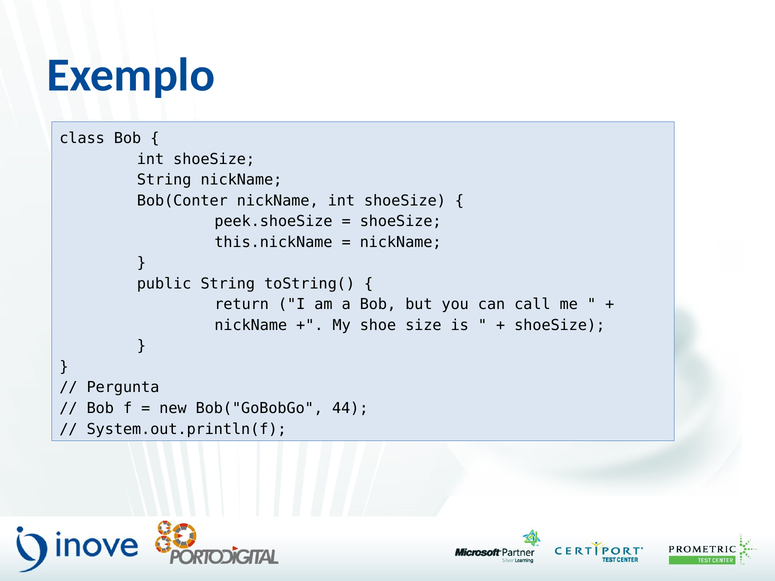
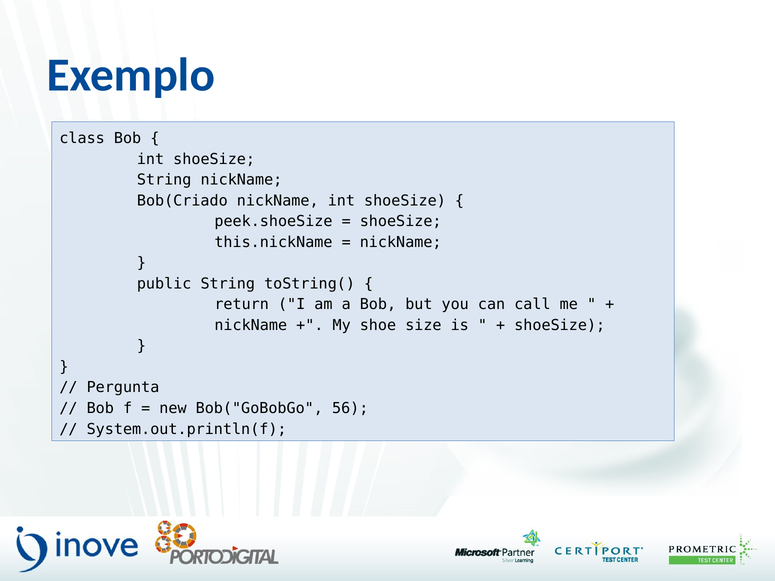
Bob(Conter: Bob(Conter -> Bob(Criado (182, 201)
44: 44 -> 56 (350, 408)
